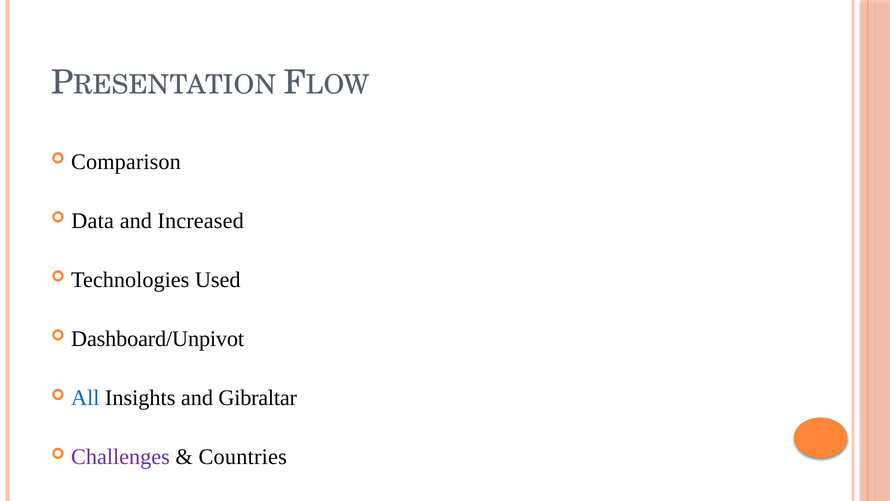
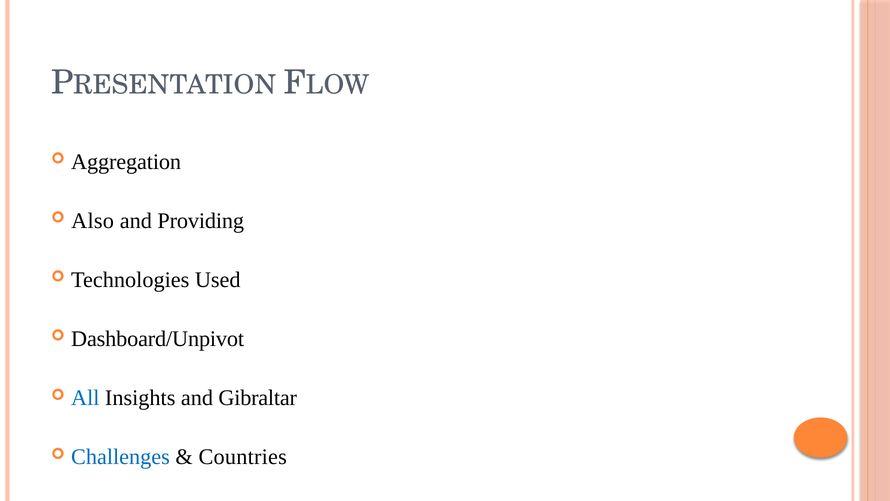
Comparison: Comparison -> Aggregation (126, 162)
Data: Data -> Also (93, 221)
Increased: Increased -> Providing (201, 221)
Challenges colour: purple -> blue (120, 457)
